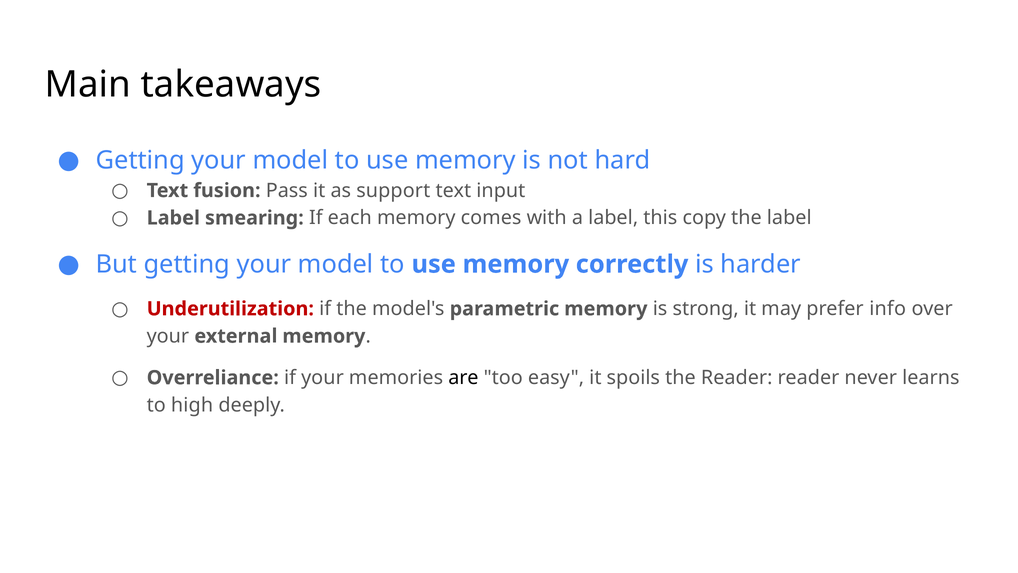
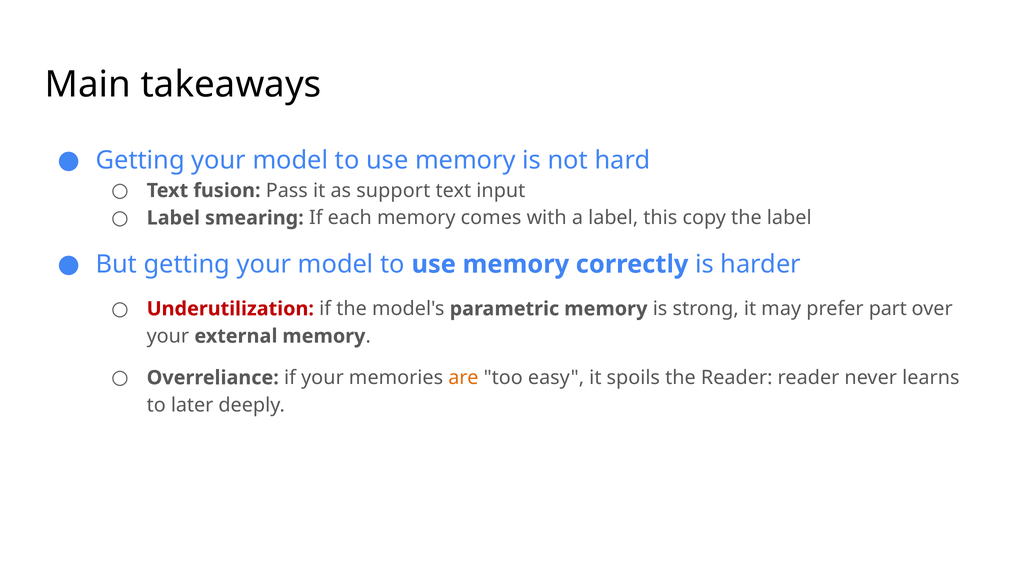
info: info -> part (888, 309)
are colour: black -> orange (463, 378)
high: high -> later (192, 405)
